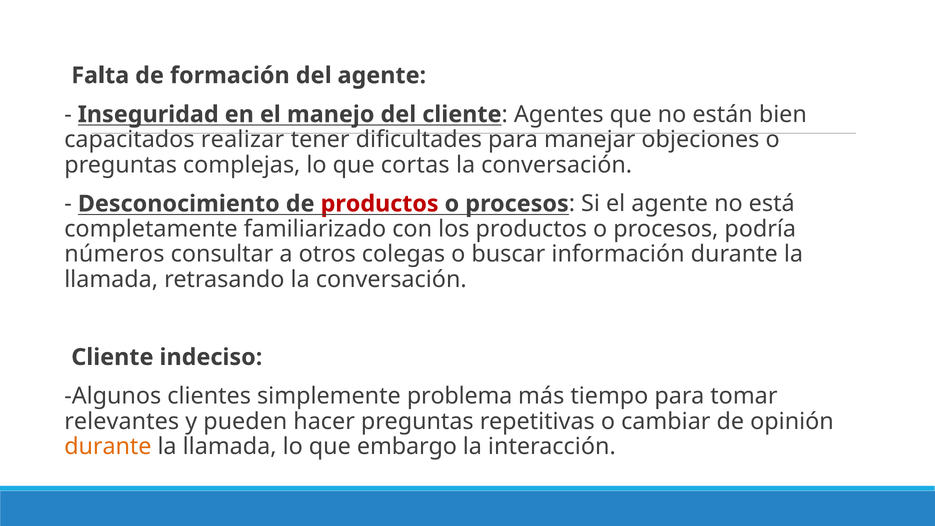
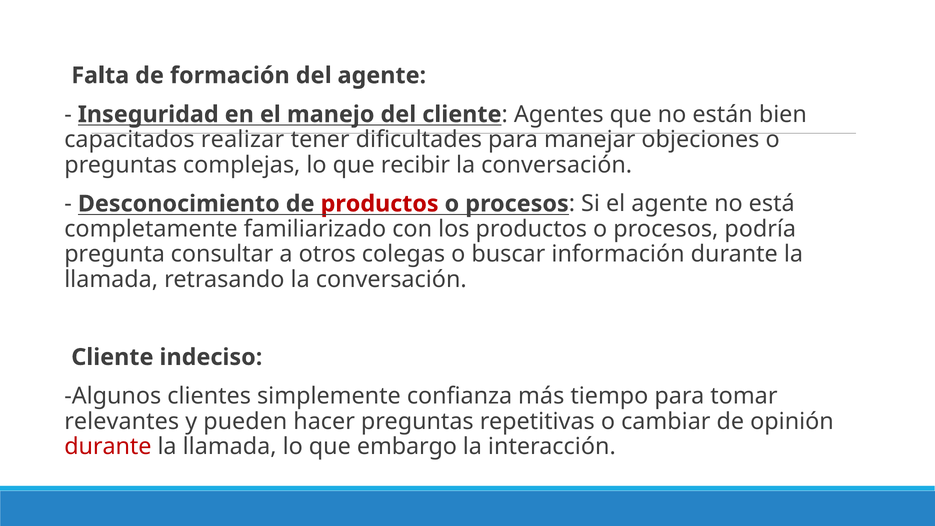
cortas: cortas -> recibir (415, 165)
números: números -> pregunta (115, 254)
problema: problema -> confianza (460, 396)
durante colour: orange -> red (108, 447)
